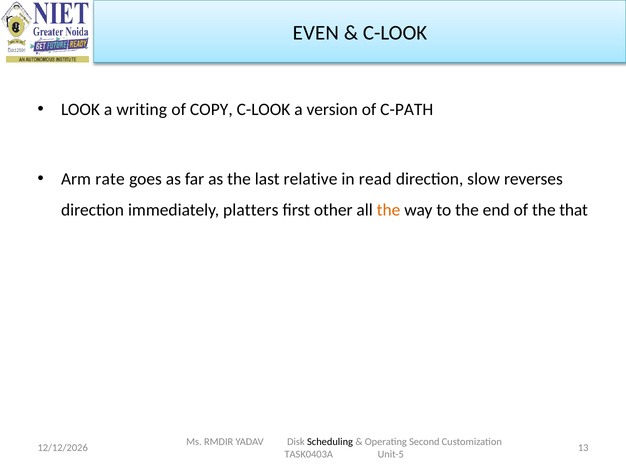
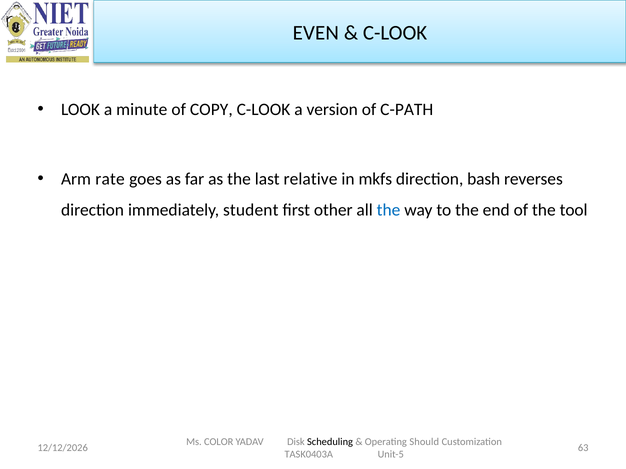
writing: writing -> minute (142, 109)
read: read -> mkfs (375, 179)
slow: slow -> bash (484, 179)
platters: platters -> student (251, 210)
the colour: orange -> blue (389, 210)
that: that -> tool (574, 210)
RMDIR: RMDIR -> COLOR (219, 442)
Second: Second -> Should (424, 442)
13: 13 -> 63 (583, 448)
